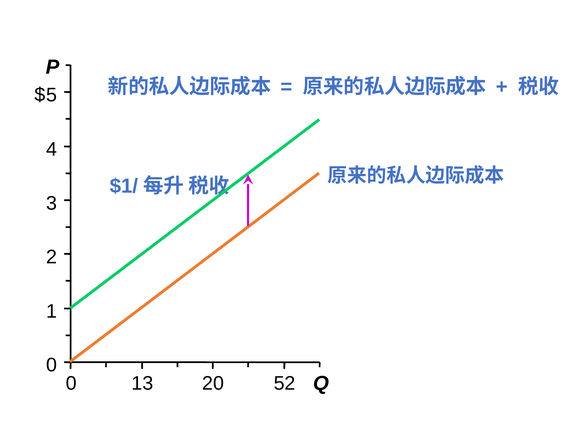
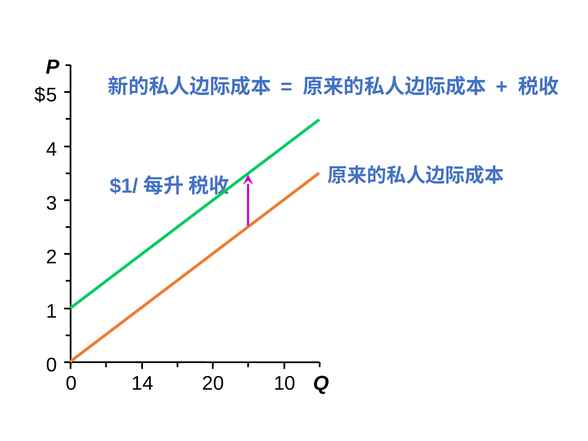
13: 13 -> 14 (142, 383)
52: 52 -> 10 (285, 383)
